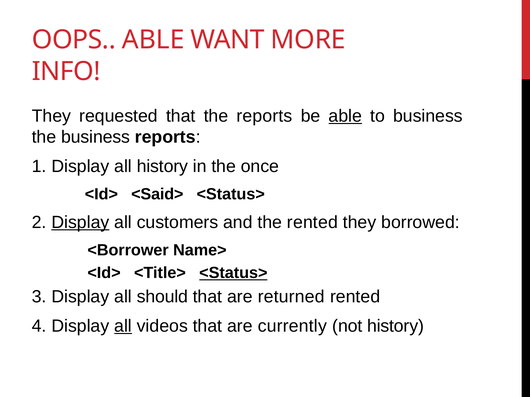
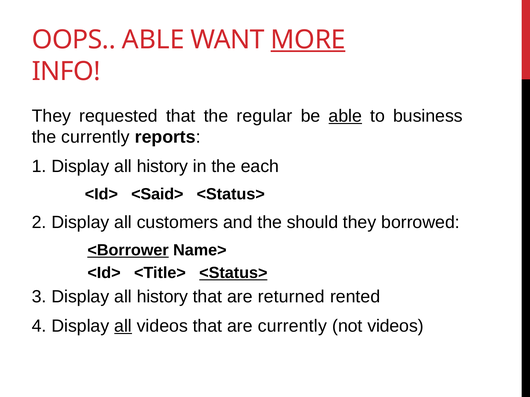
MORE underline: none -> present (308, 40)
the reports: reports -> regular (264, 116)
the business: business -> currently (95, 137)
once: once -> each (260, 166)
Display underline: present -> none (80, 223)
the rented: rented -> should (313, 223)
<Borrower underline: none -> present (128, 251)
3 Display all should: should -> history (162, 297)
not history: history -> videos (396, 326)
